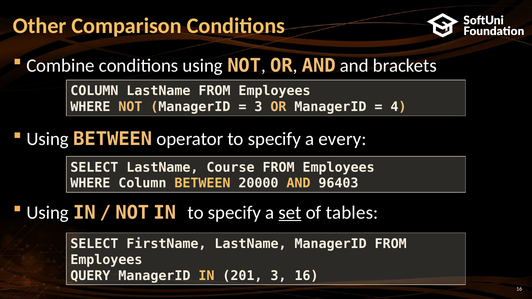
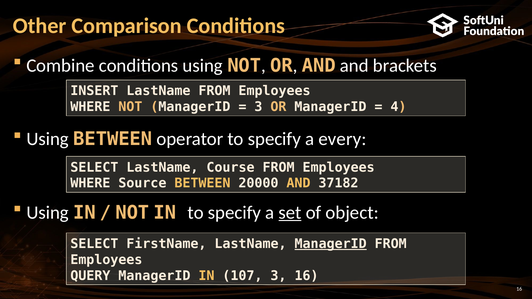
COLUMN: COLUMN -> INSERT (94, 91)
WHERE Column: Column -> Source (142, 183)
96403: 96403 -> 37182 (338, 183)
tables: tables -> object (352, 213)
ManagerID underline: none -> present (331, 244)
201: 201 -> 107 (242, 276)
